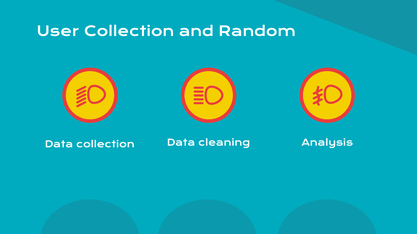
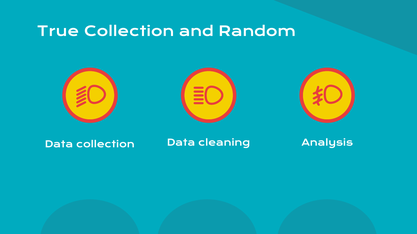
User: User -> True (58, 32)
